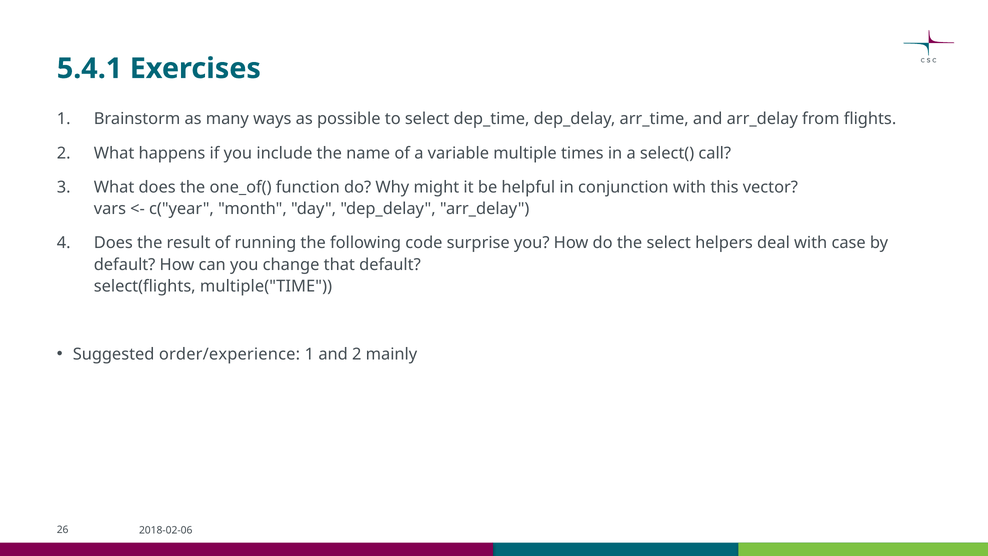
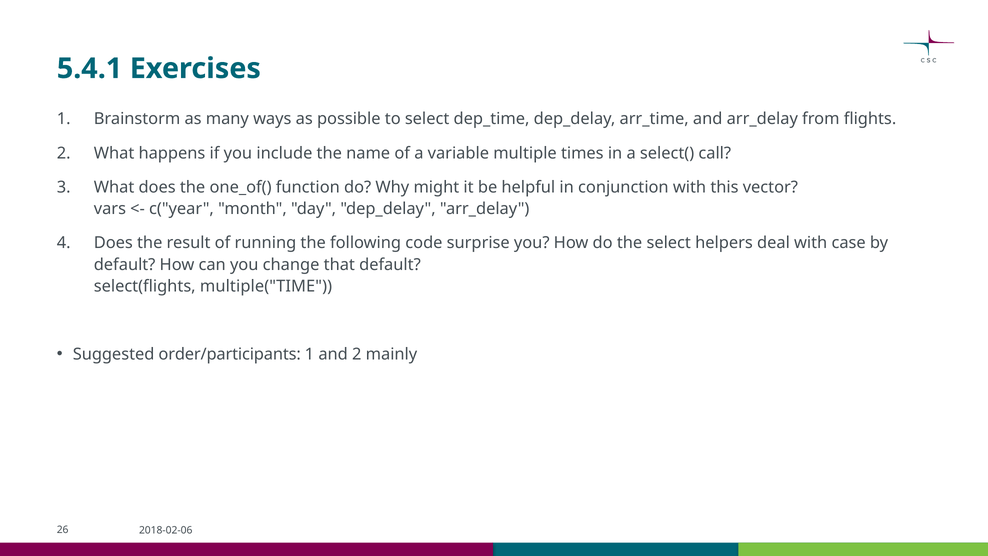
order/experience: order/experience -> order/participants (230, 354)
